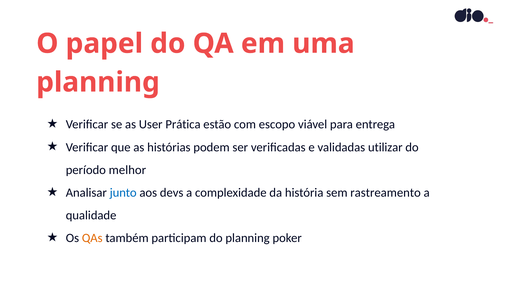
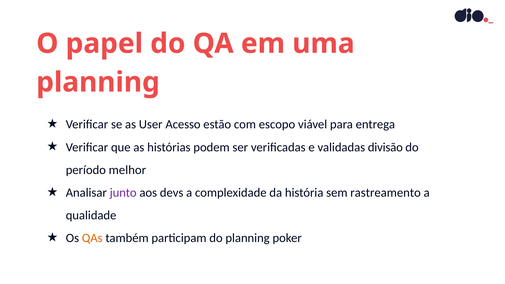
Prática: Prática -> Acesso (183, 125)
utilizar: utilizar -> divisão (385, 147)
junto colour: blue -> purple (123, 193)
